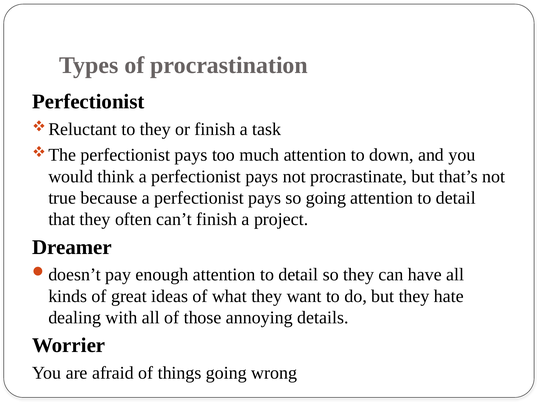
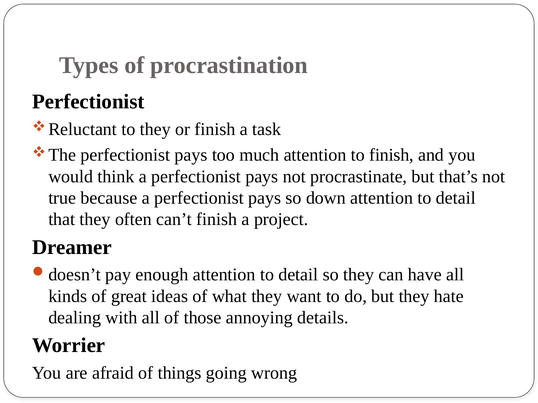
to down: down -> finish (392, 155)
so going: going -> down (326, 198)
